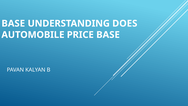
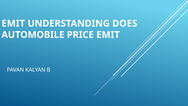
BASE: BASE -> EMIT (13, 23)
PRICE BASE: BASE -> EMIT (108, 35)
